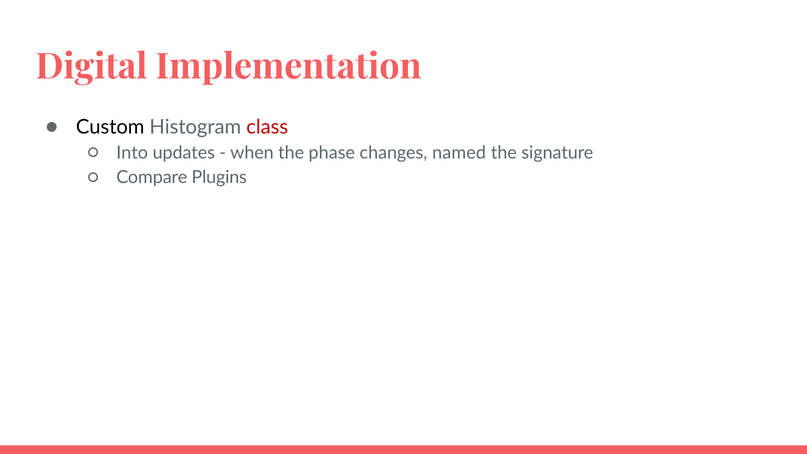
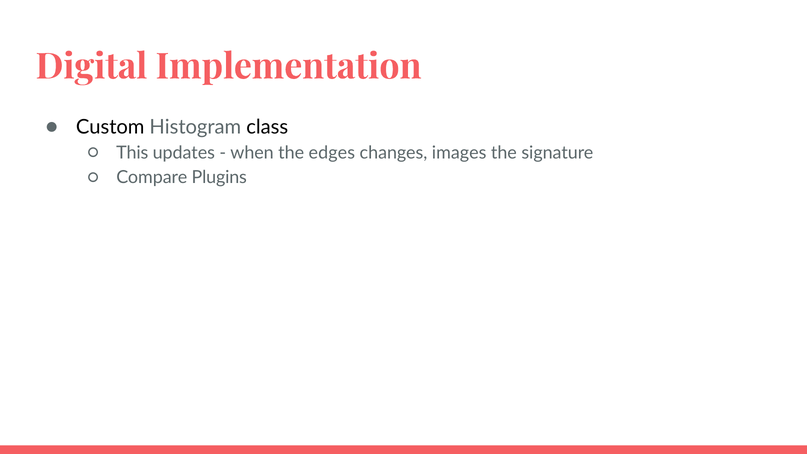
class colour: red -> black (267, 127)
Into: Into -> This (132, 153)
phase: phase -> edges (332, 153)
named: named -> images (459, 153)
